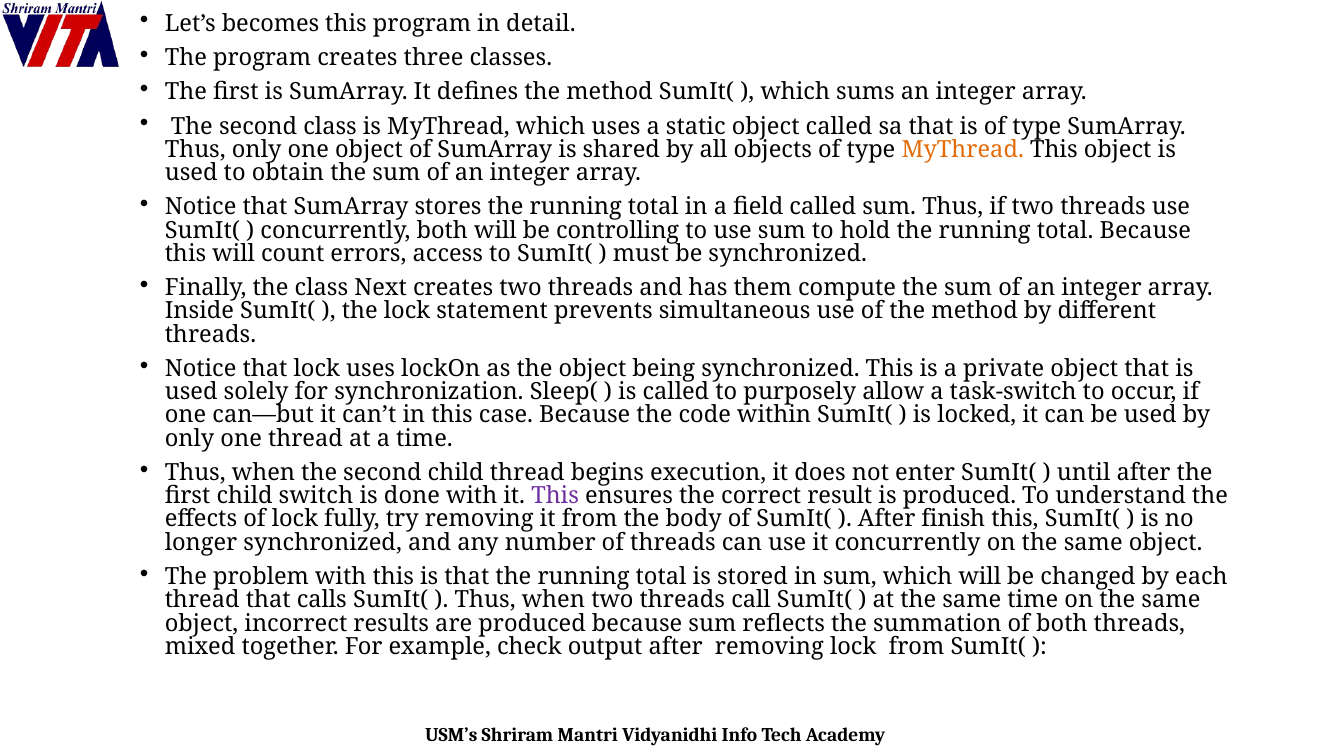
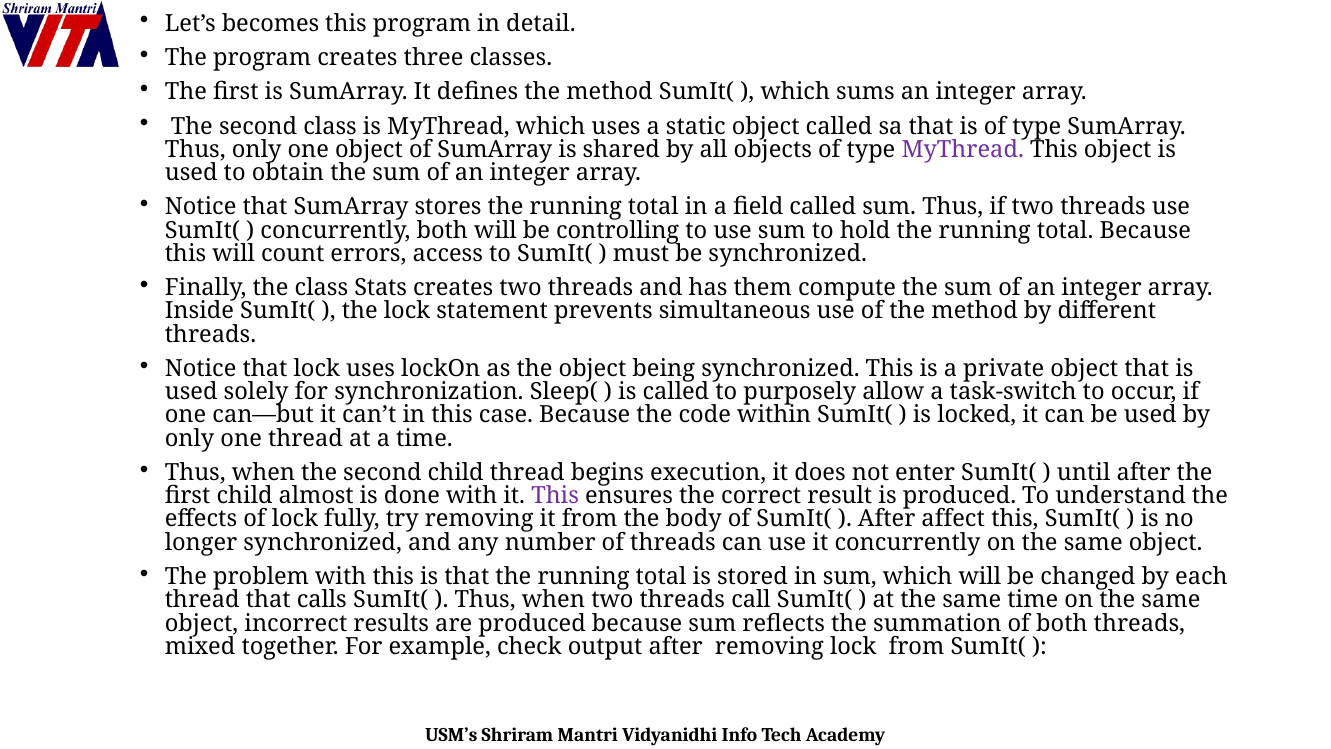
MyThread colour: orange -> purple (963, 149)
Next: Next -> Stats (381, 288)
switch: switch -> almost (316, 496)
finish: finish -> affect (953, 519)
